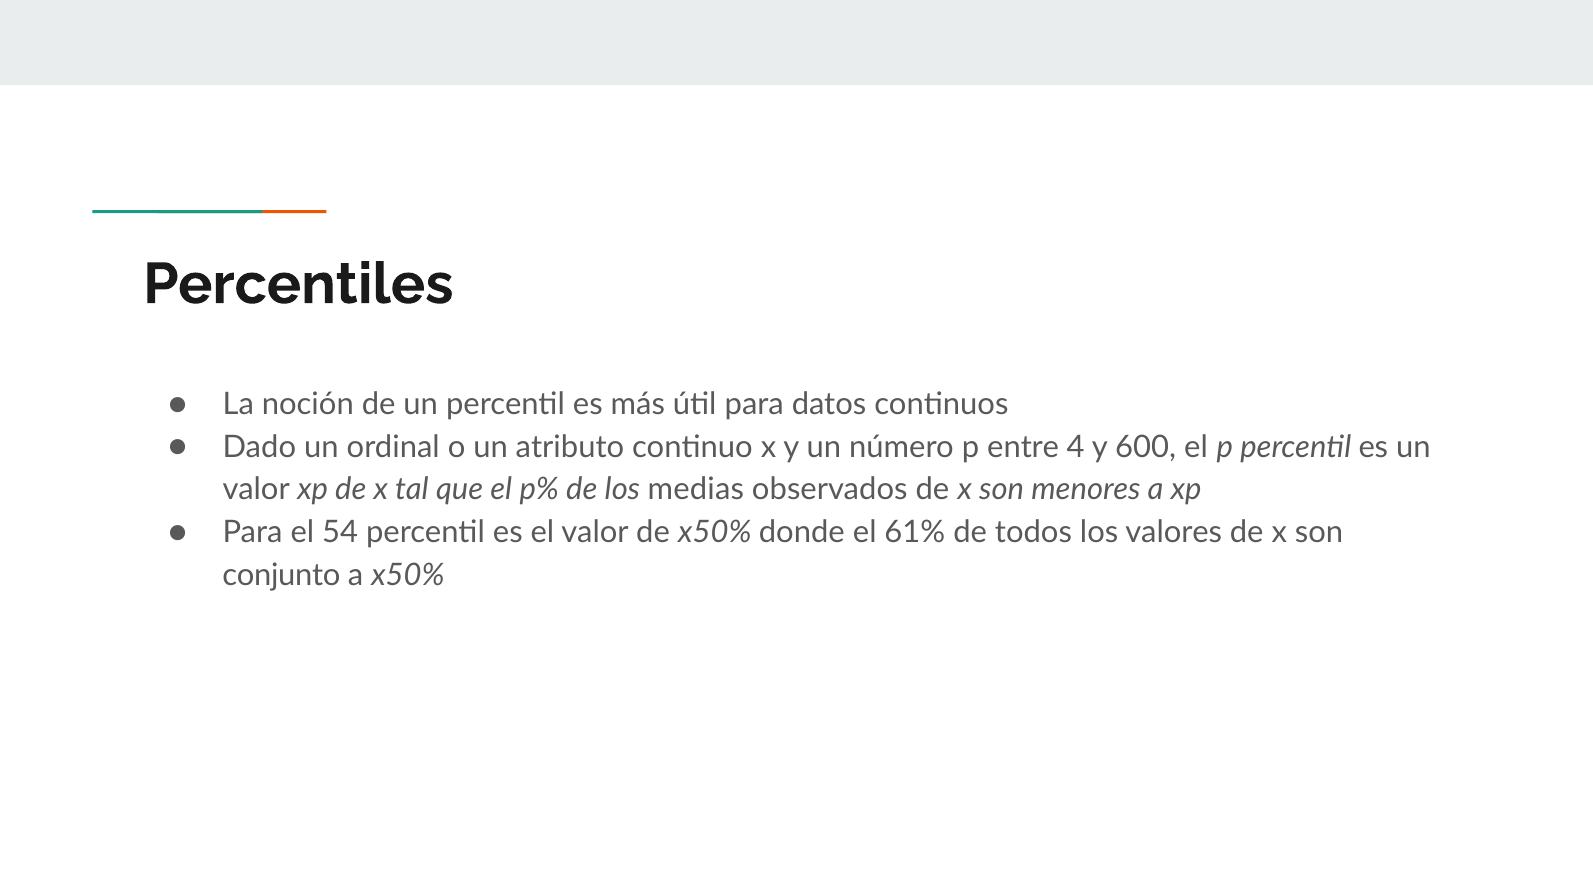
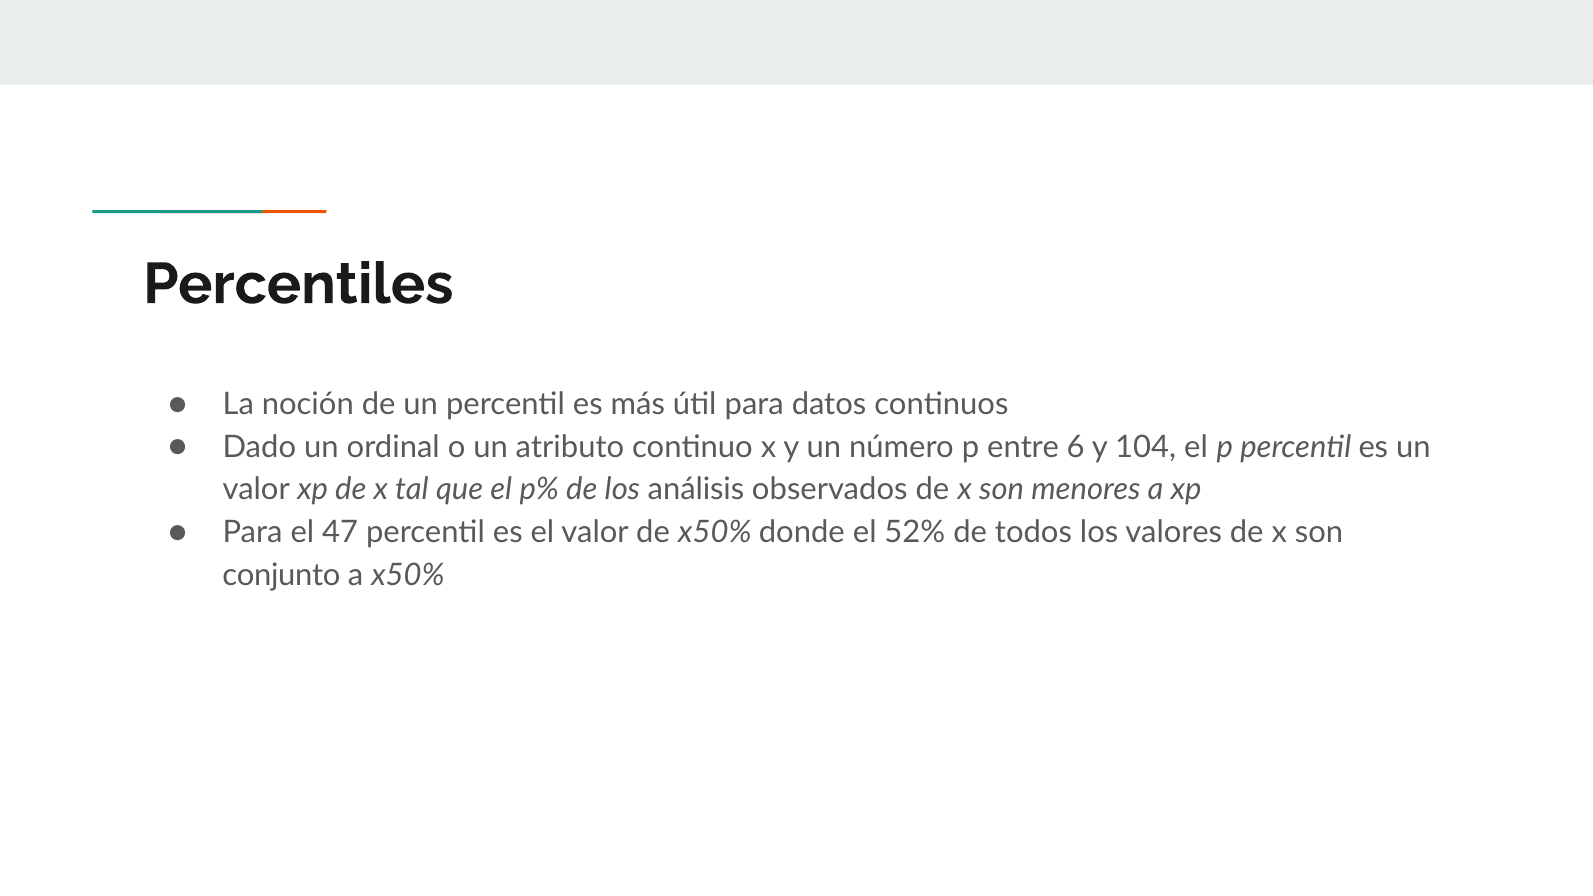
4: 4 -> 6 (1076, 447)
600: 600 -> 104 (1146, 447)
medias: medias -> análisis (696, 490)
54: 54 -> 47 (340, 533)
61%: 61% -> 52% (915, 533)
